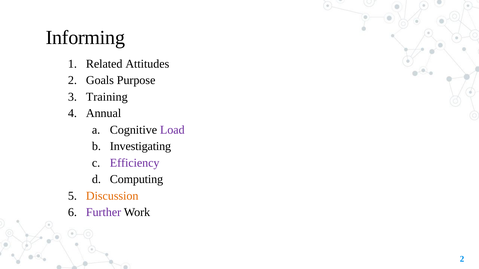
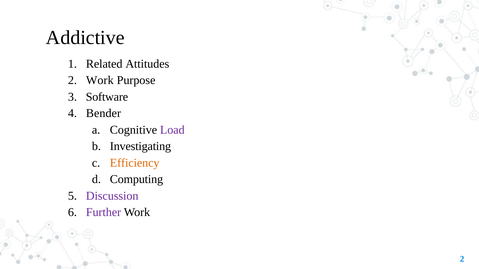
Informing: Informing -> Addictive (85, 38)
Goals: Goals -> Work (100, 80)
Training: Training -> Software (107, 97)
Annual: Annual -> Bender (104, 113)
Efficiency colour: purple -> orange (135, 163)
Discussion colour: orange -> purple (112, 196)
